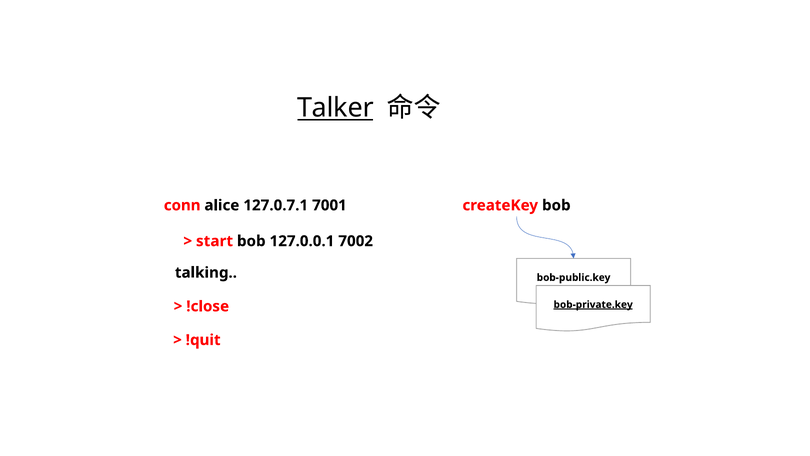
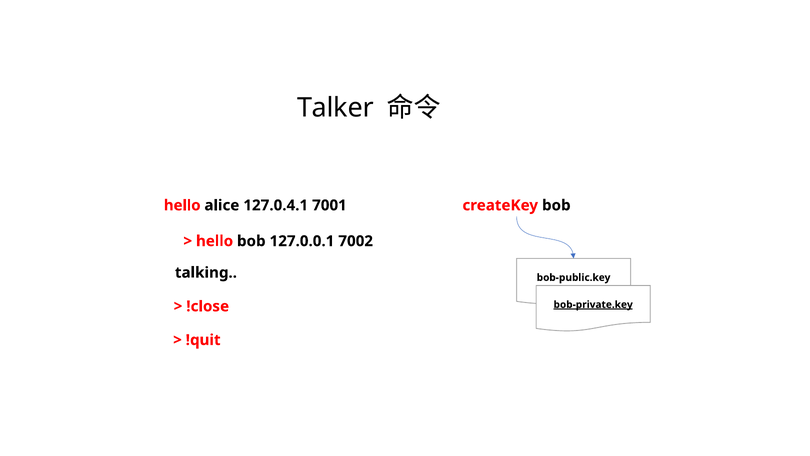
Talker underline: present -> none (335, 108)
conn: conn -> hello (182, 205)
127.0.7.1: 127.0.7.1 -> 127.0.4.1 (276, 205)
start: start -> hello (215, 241)
